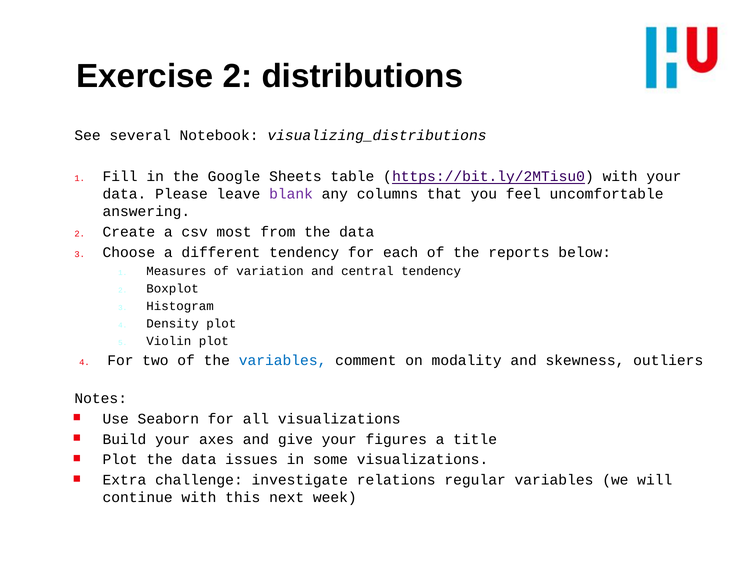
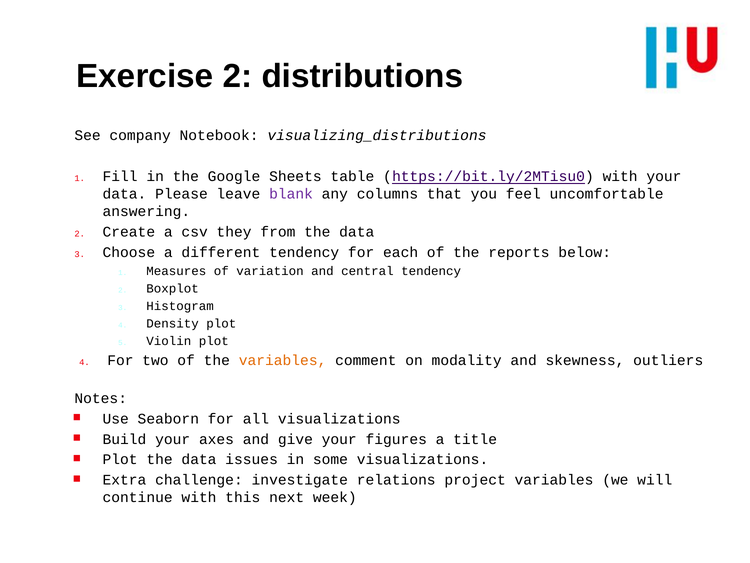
several: several -> company (140, 135)
most: most -> they (234, 232)
variables colour: blue -> orange (283, 360)
regular: regular -> project (475, 480)
